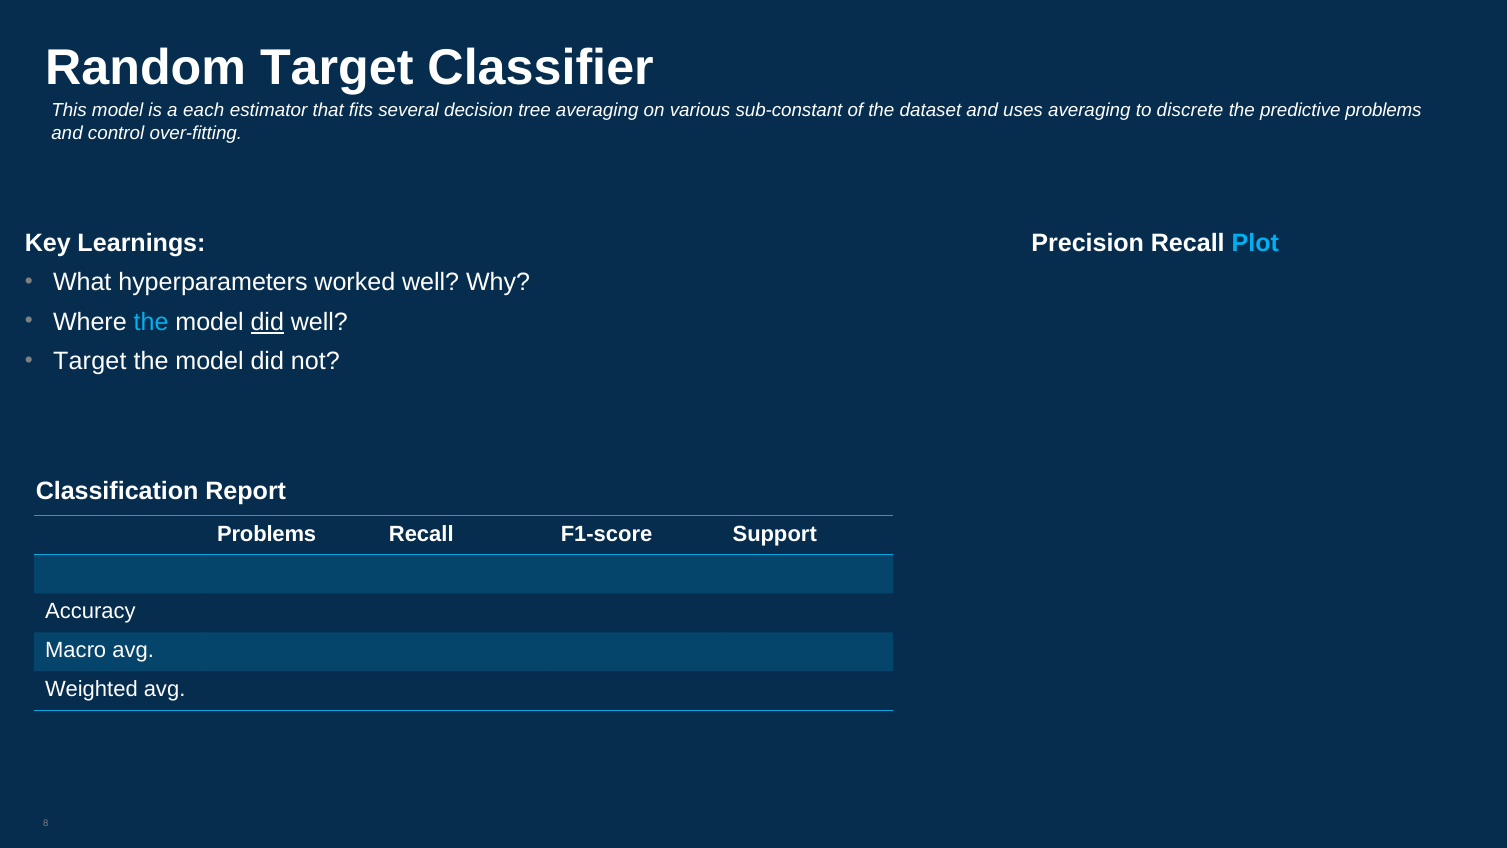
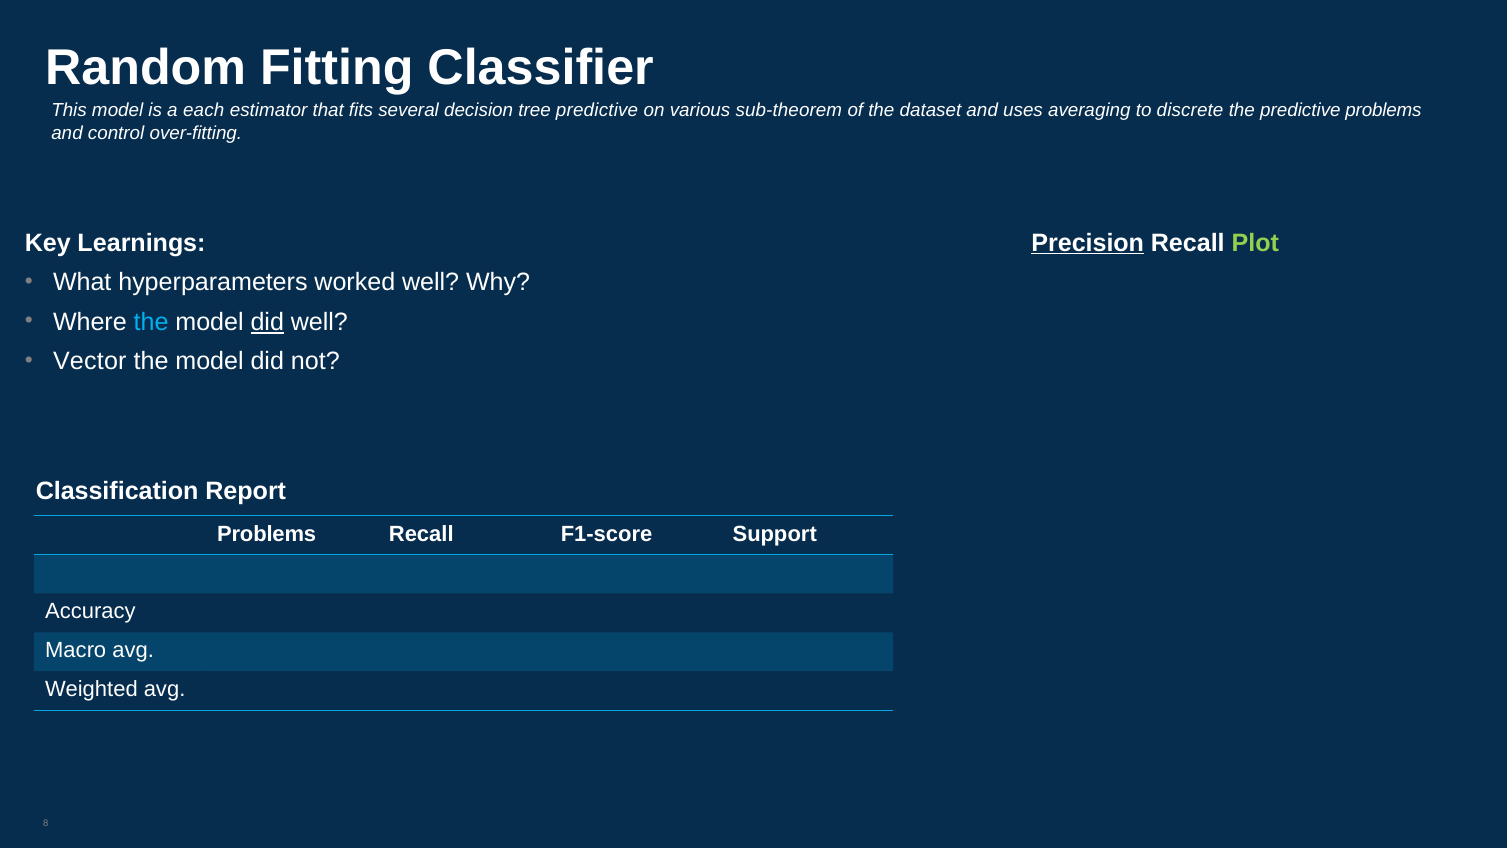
Random Target: Target -> Fitting (337, 68)
tree averaging: averaging -> predictive (597, 111)
sub-constant: sub-constant -> sub-theorem (789, 111)
Precision underline: none -> present (1088, 243)
Plot colour: light blue -> light green (1255, 243)
Target: Target -> Vector (90, 361)
